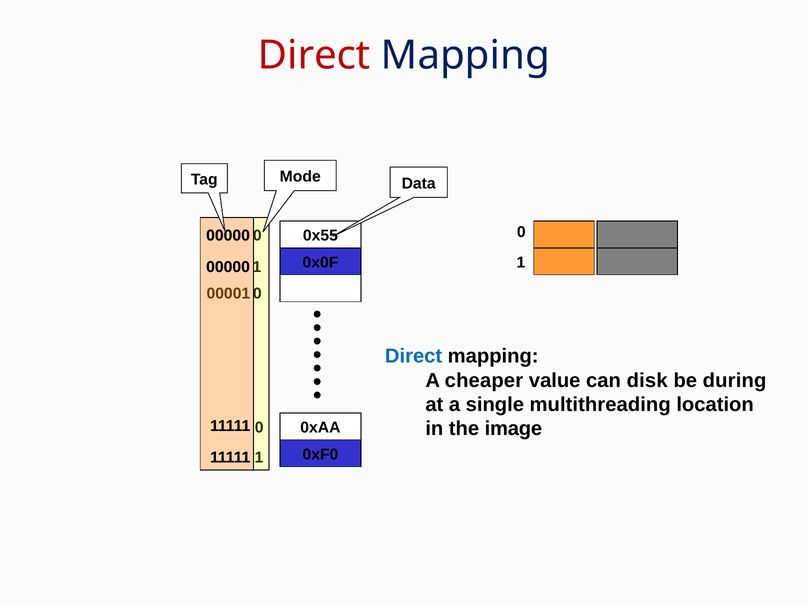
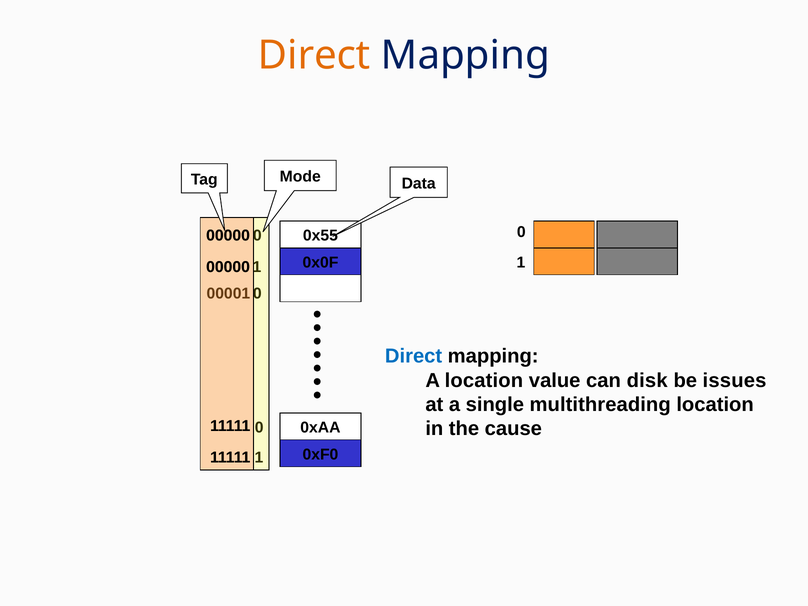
Direct colour: red -> orange (314, 55)
A cheaper: cheaper -> location (484, 380)
during: during -> issues (735, 380)
image: image -> cause (513, 429)
